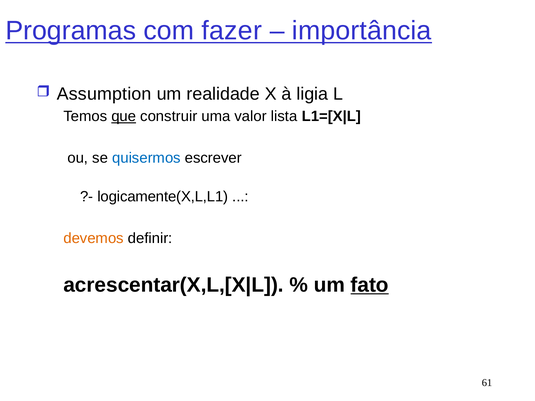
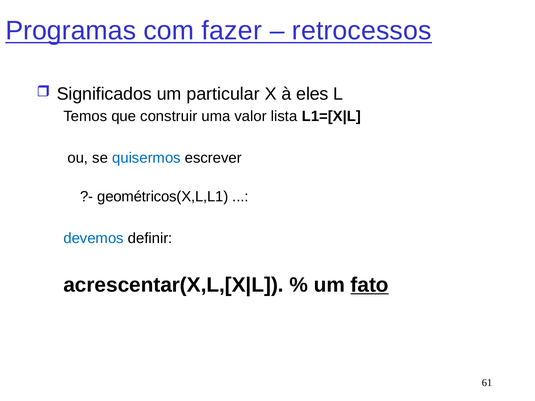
importância: importância -> retrocessos (362, 31)
Assumption: Assumption -> Significados (104, 94)
realidade: realidade -> particular (223, 94)
ligia: ligia -> eles (312, 94)
que underline: present -> none (124, 116)
logicamente(X,L,L1: logicamente(X,L,L1 -> geométricos(X,L,L1 (163, 197)
devemos colour: orange -> blue (94, 238)
